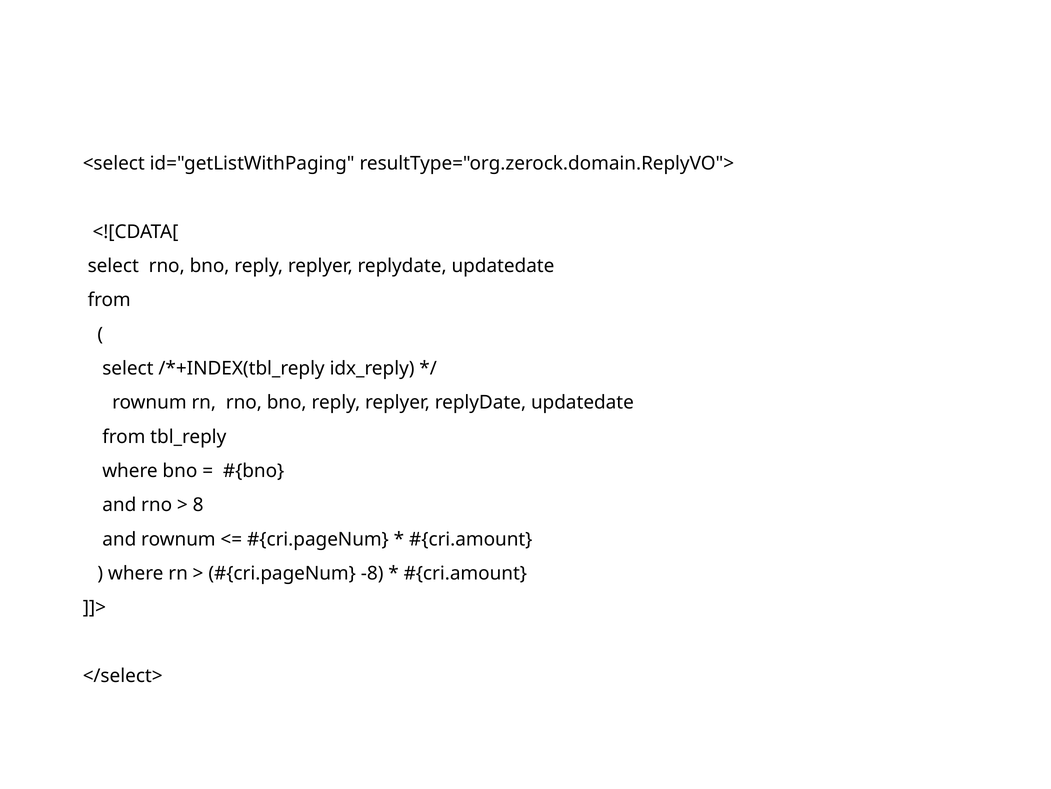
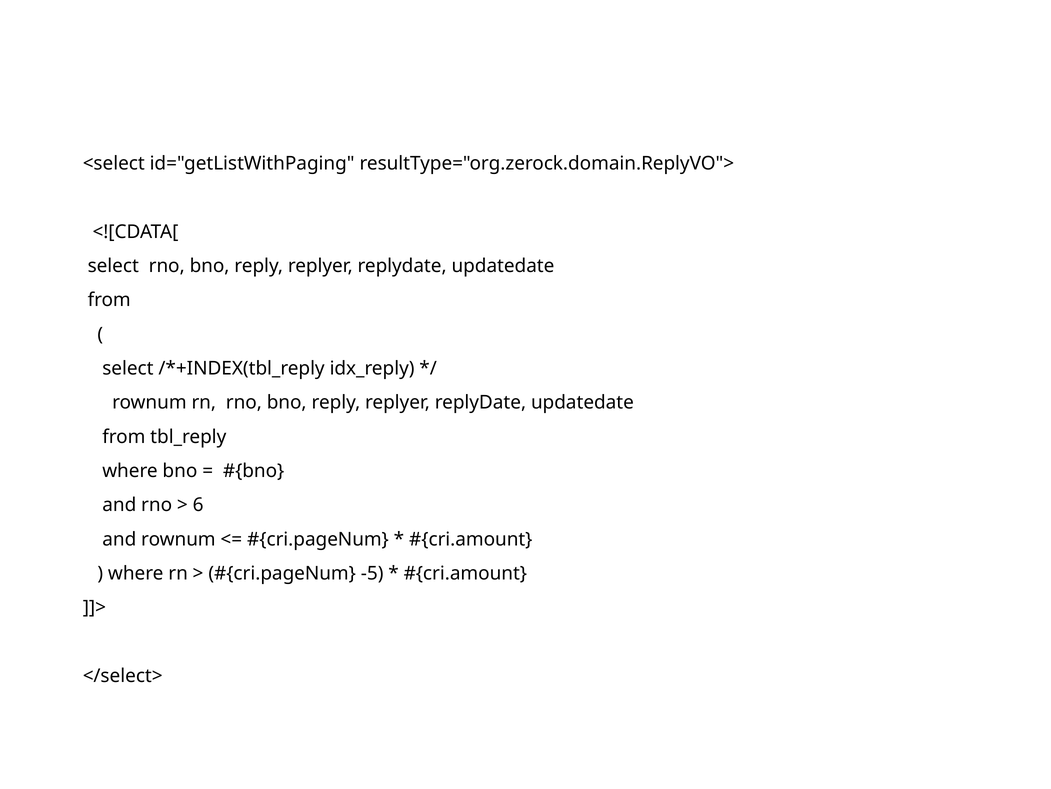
8: 8 -> 6 (198, 505)
-8: -8 -> -5 (372, 573)
